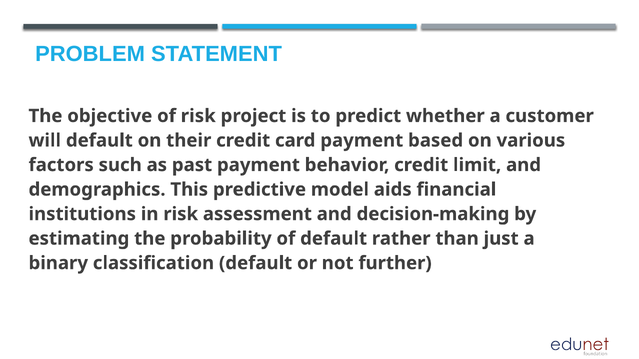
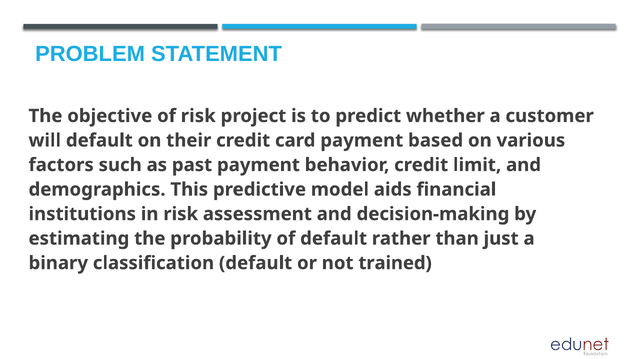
further: further -> trained (395, 263)
